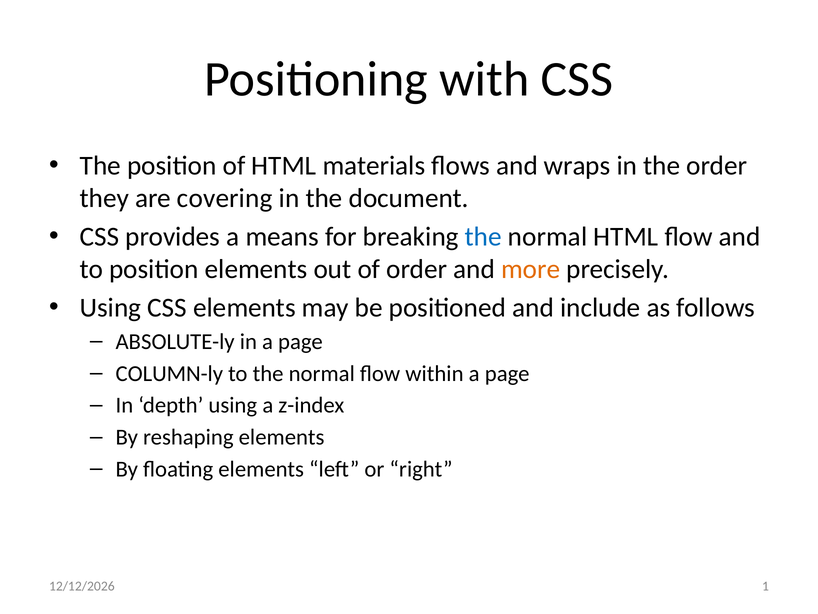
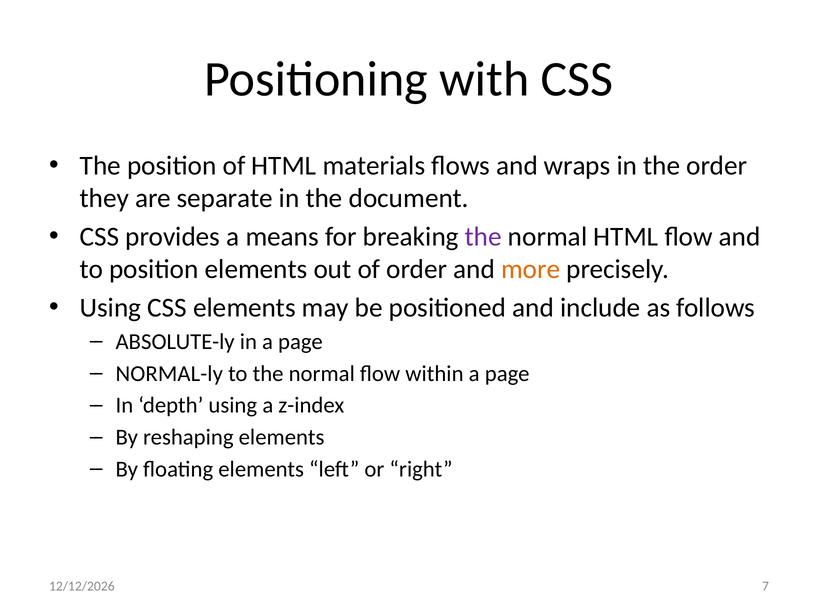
covering: covering -> separate (225, 198)
the colour: blue -> purple (483, 236)
COLUMN-ly: COLUMN-ly -> NORMAL-ly (169, 373)
1: 1 -> 7 (766, 586)
